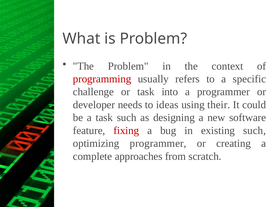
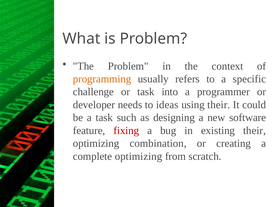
programming colour: red -> orange (102, 79)
existing such: such -> their (255, 131)
optimizing programmer: programmer -> combination (158, 143)
complete approaches: approaches -> optimizing (139, 156)
